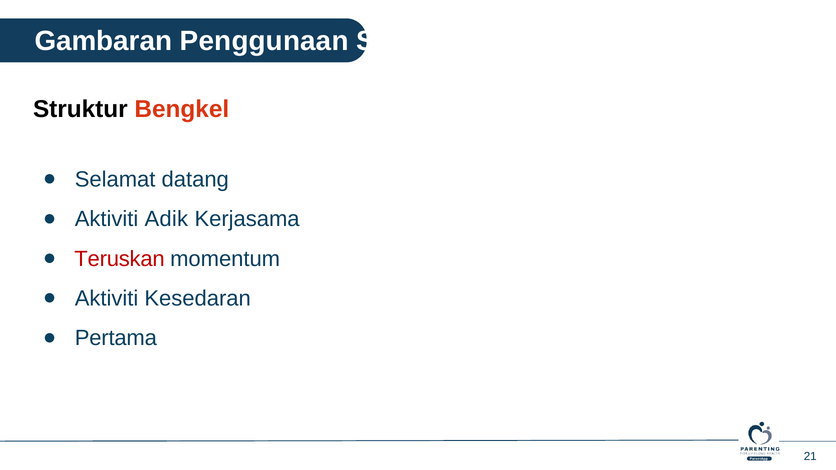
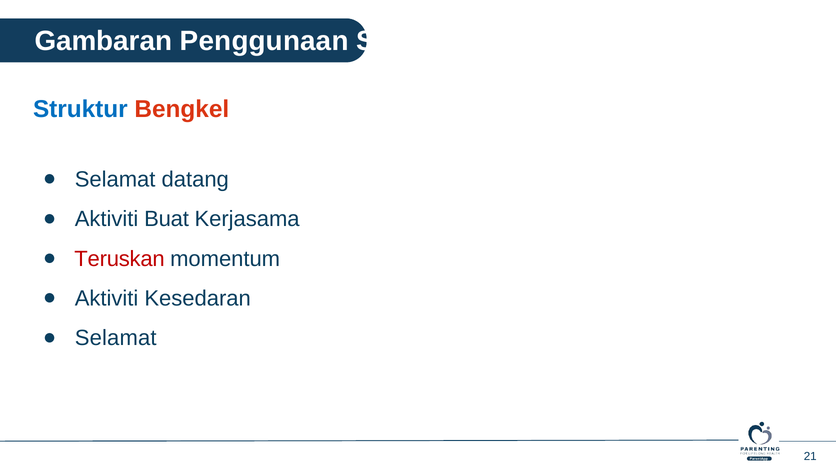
Struktur colour: black -> blue (80, 109)
Adik: Adik -> Buat (167, 219)
Pertama: Pertama -> Selamat (116, 338)
